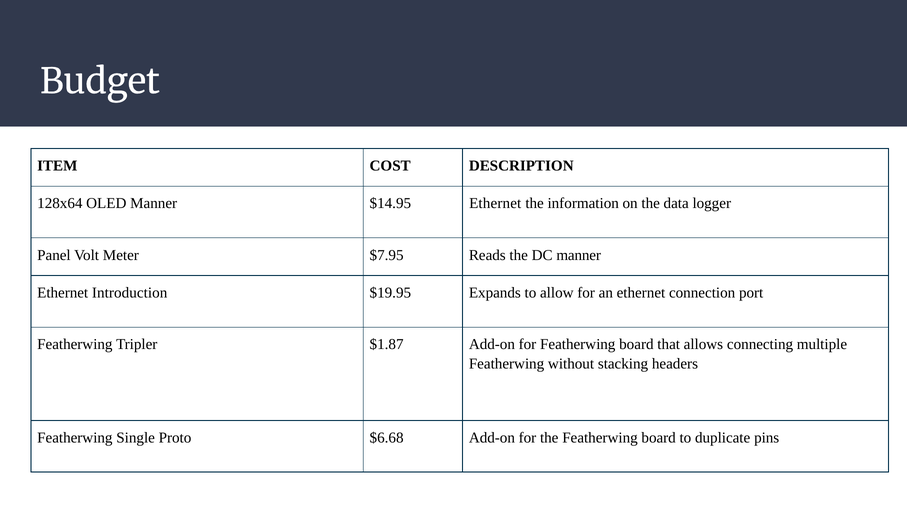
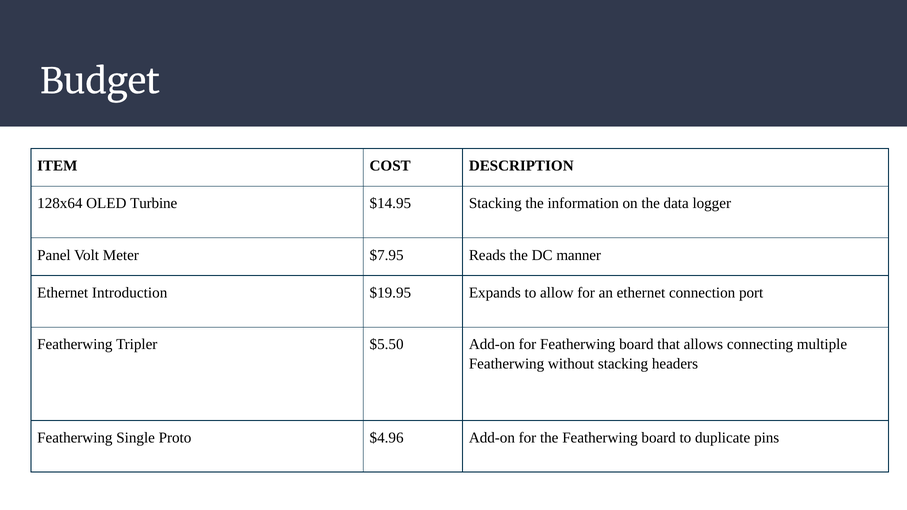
OLED Manner: Manner -> Turbine (154, 204)
$14.95 Ethernet: Ethernet -> Stacking (495, 204)
$1.87: $1.87 -> $5.50 (387, 345)
$6.68: $6.68 -> $4.96 (387, 438)
